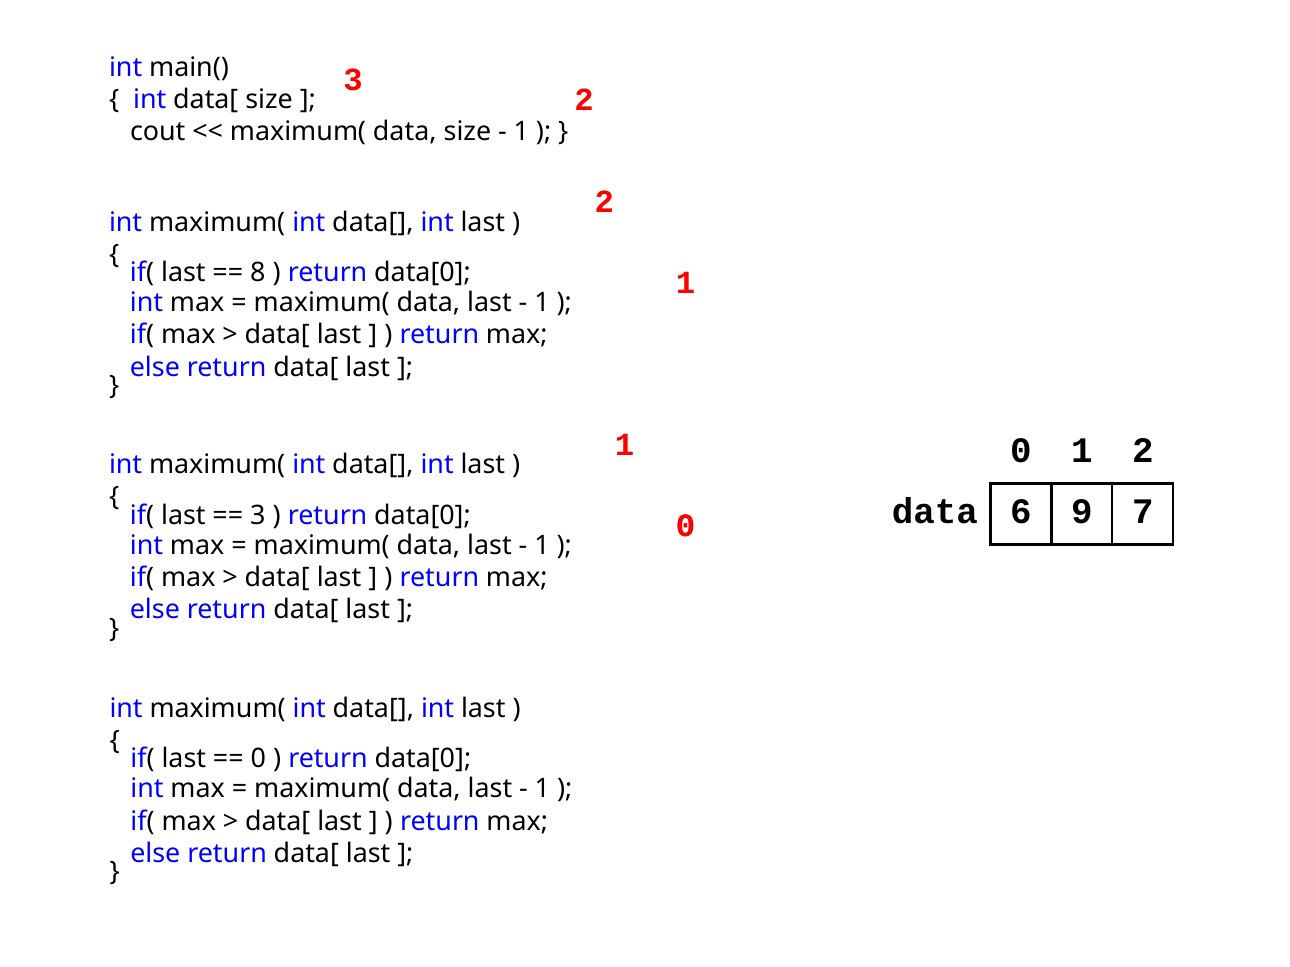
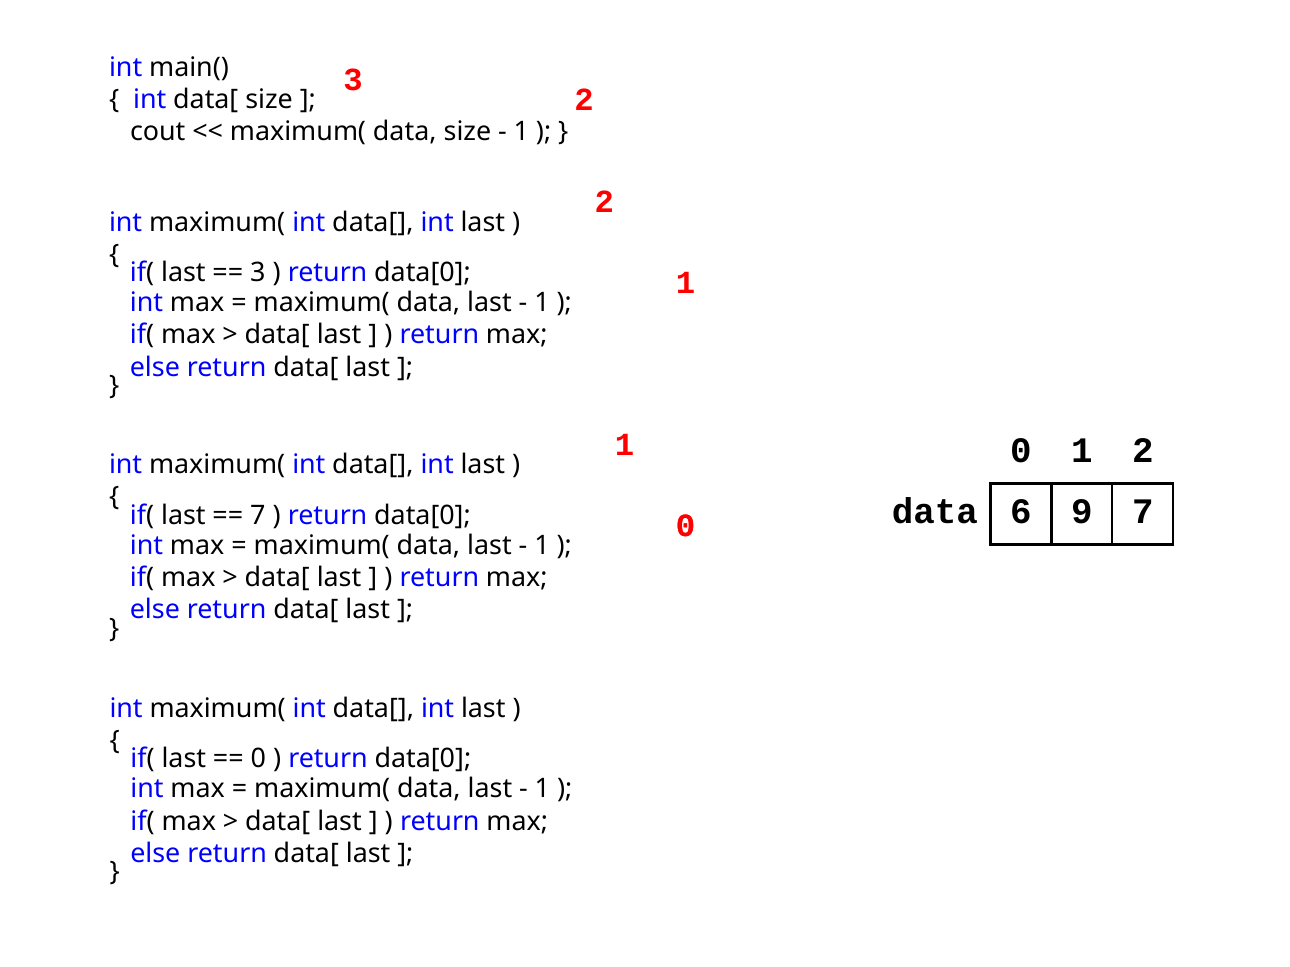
8: 8 -> 3 (258, 273)
3: 3 -> 7 (258, 516)
